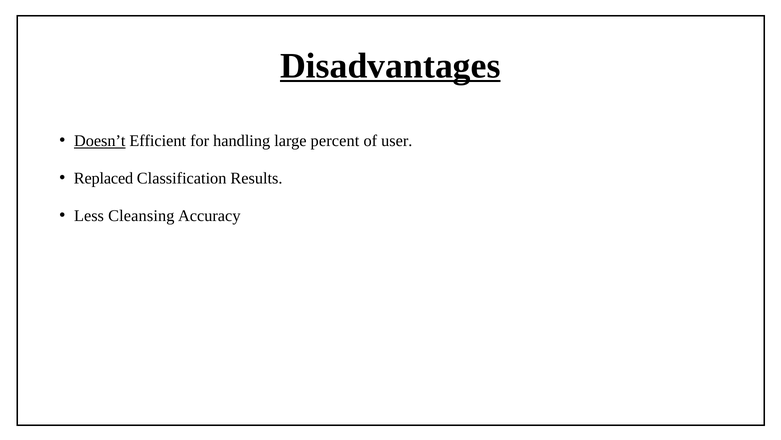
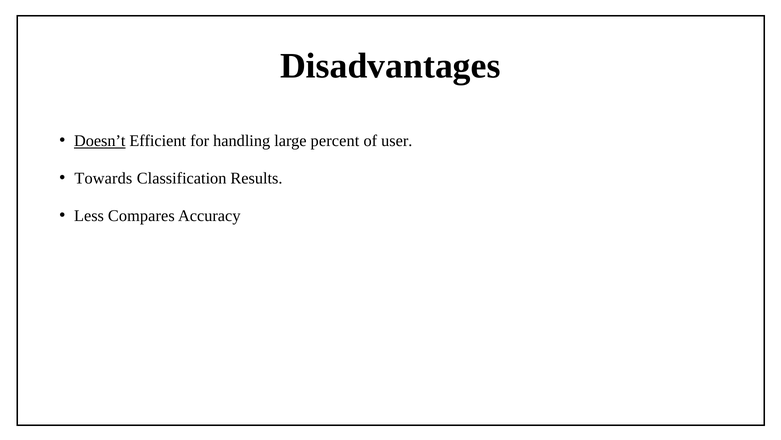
Disadvantages underline: present -> none (390, 66)
Replaced: Replaced -> Towards (103, 178)
Cleansing: Cleansing -> Compares (141, 215)
